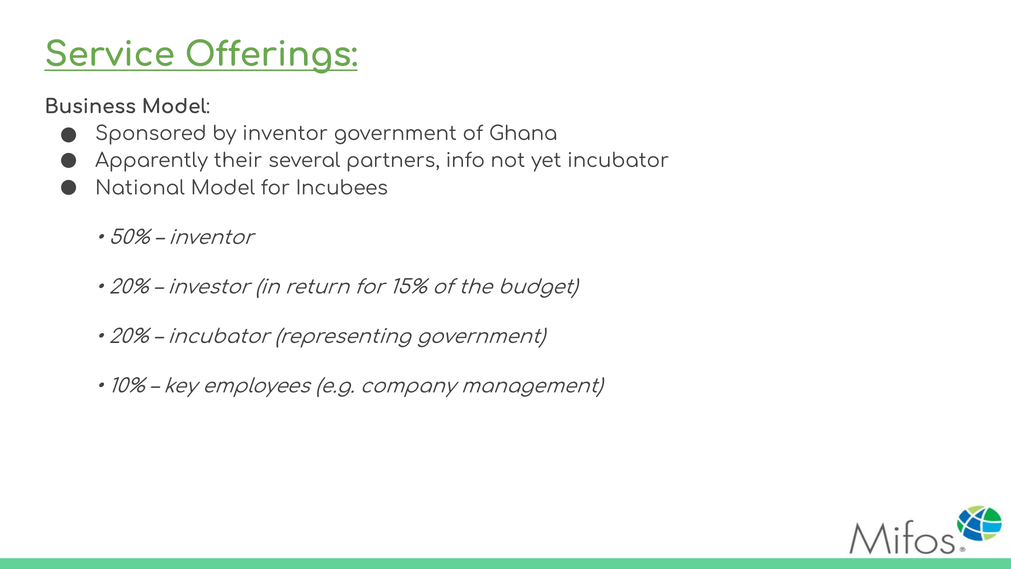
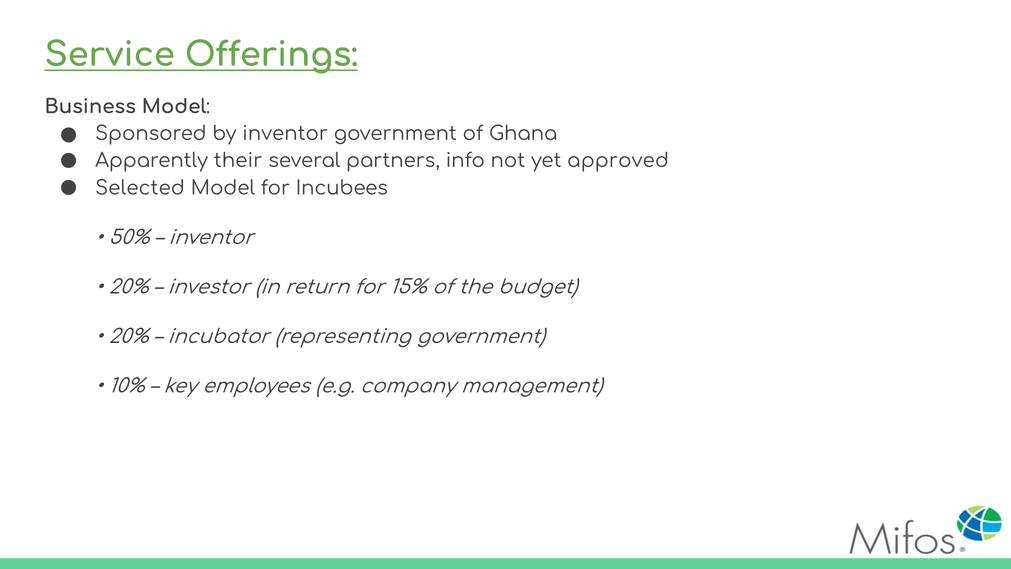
yet incubator: incubator -> approved (618, 161)
National: National -> Selected (140, 188)
